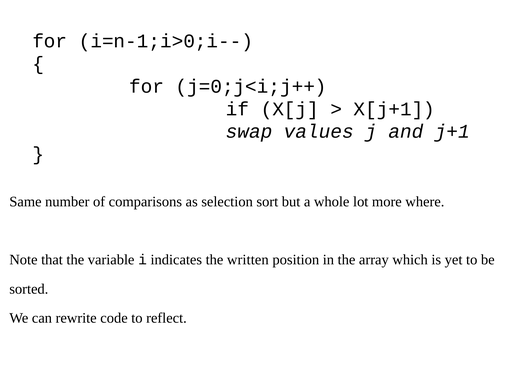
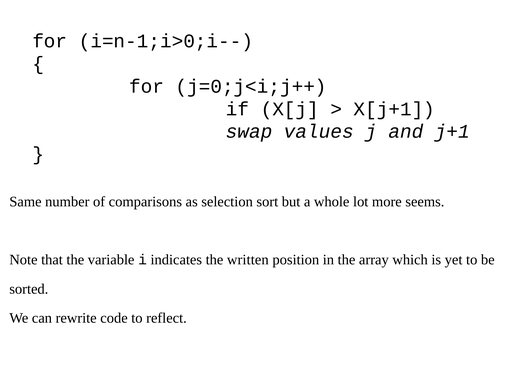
where: where -> seems (425, 202)
